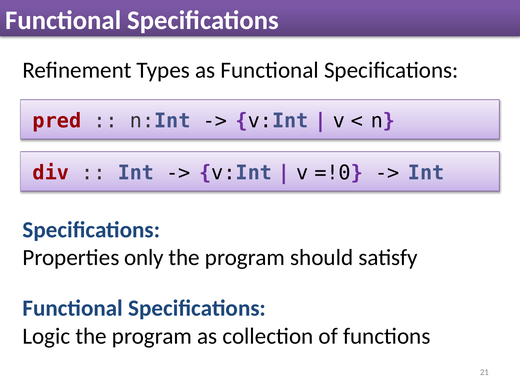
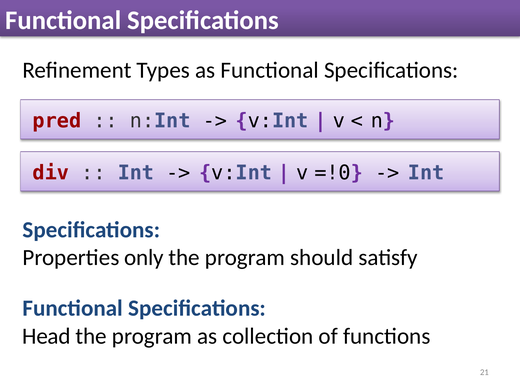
Logic: Logic -> Head (46, 336)
